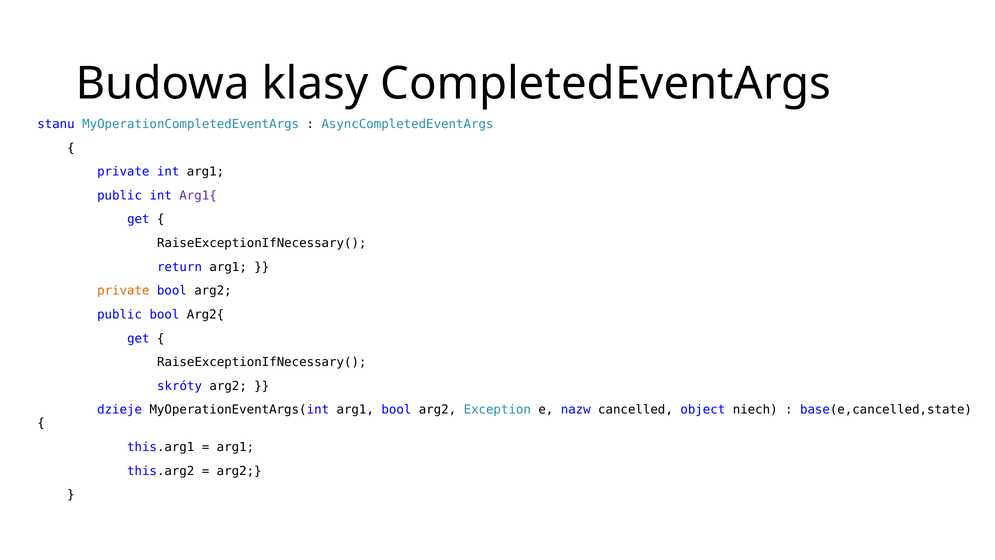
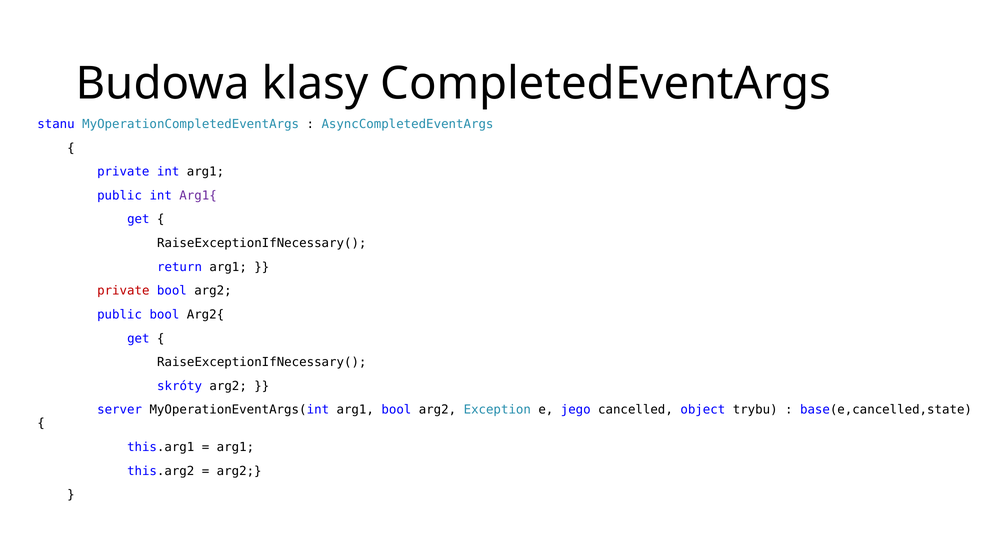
private colour: orange -> red (123, 291)
dzieje: dzieje -> server (120, 410)
nazw: nazw -> jego (576, 410)
niech: niech -> trybu (755, 410)
